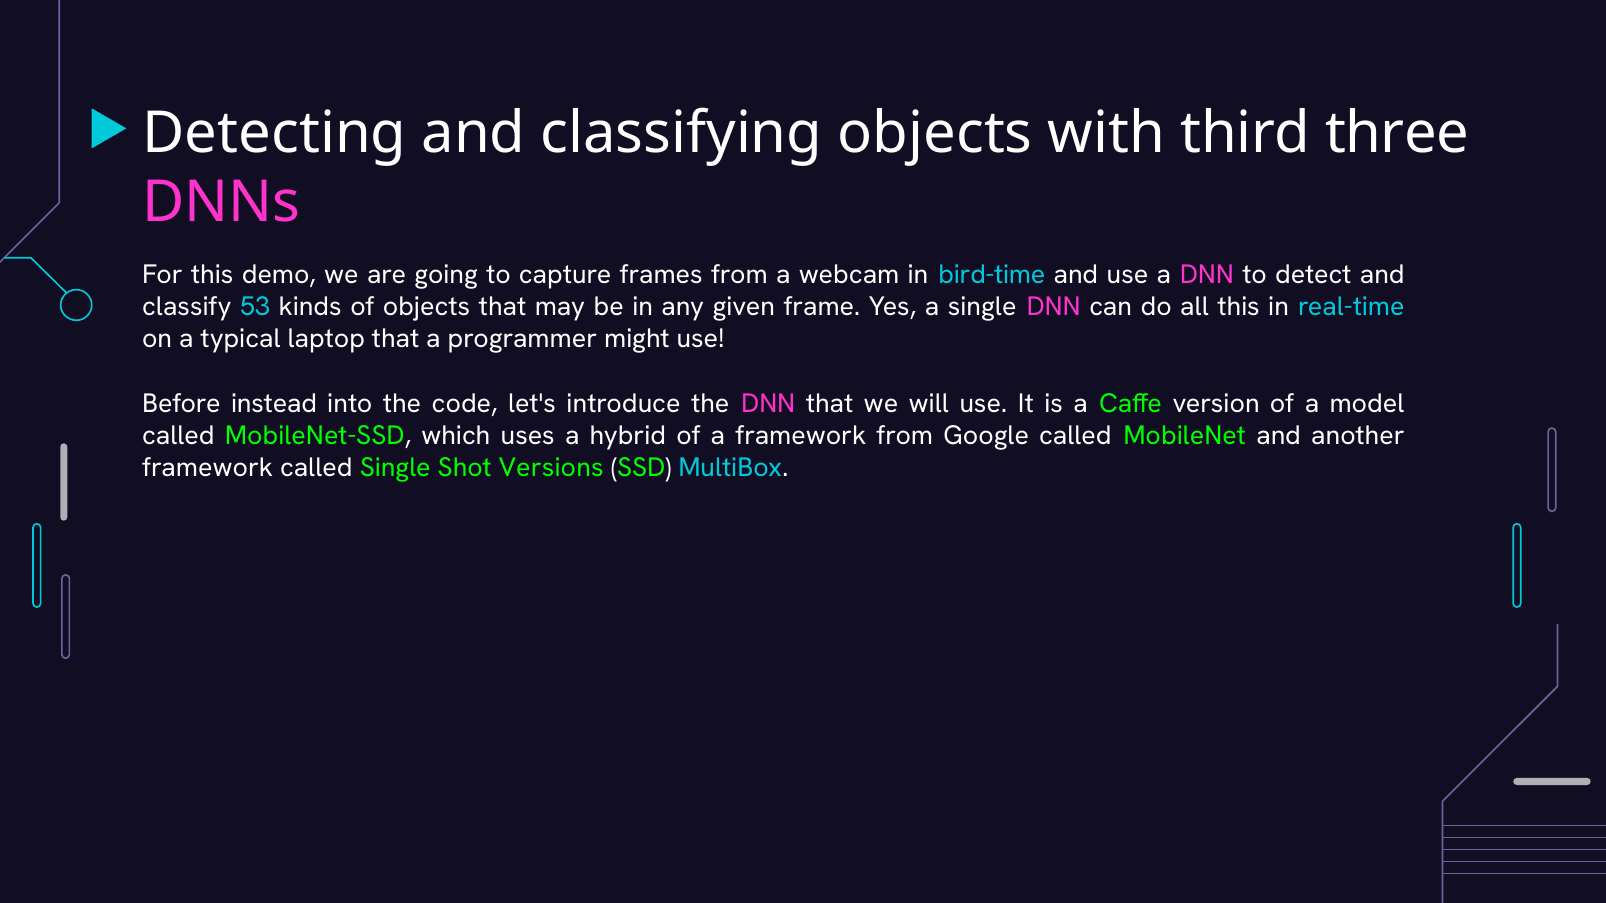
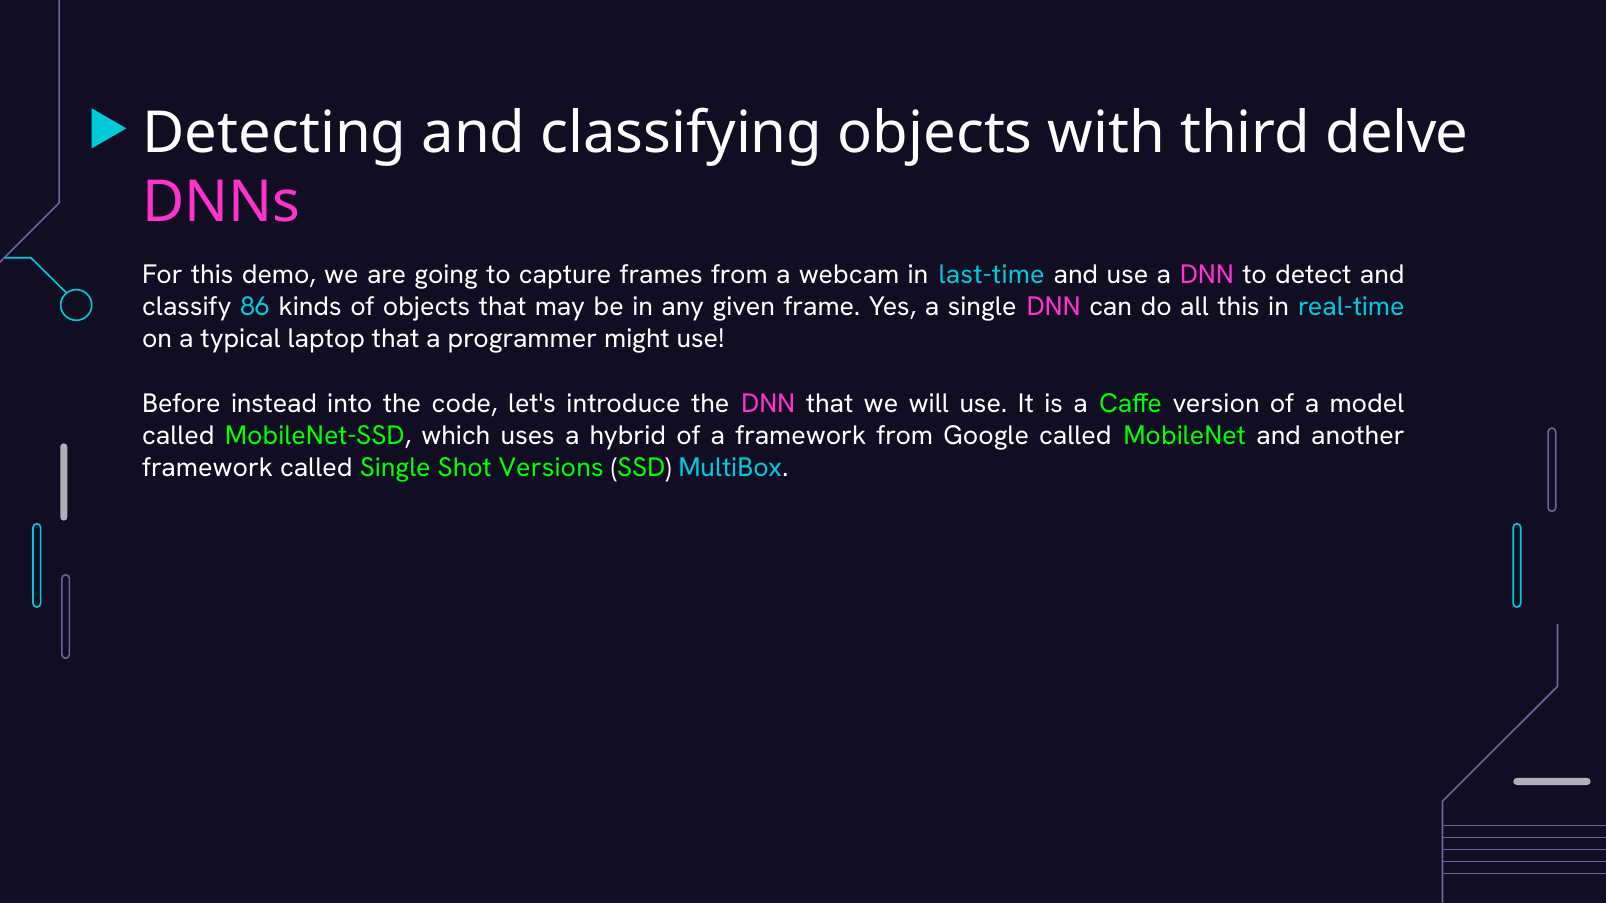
three: three -> delve (1397, 133)
bird-time: bird-time -> last-time (992, 275)
53: 53 -> 86 (255, 307)
